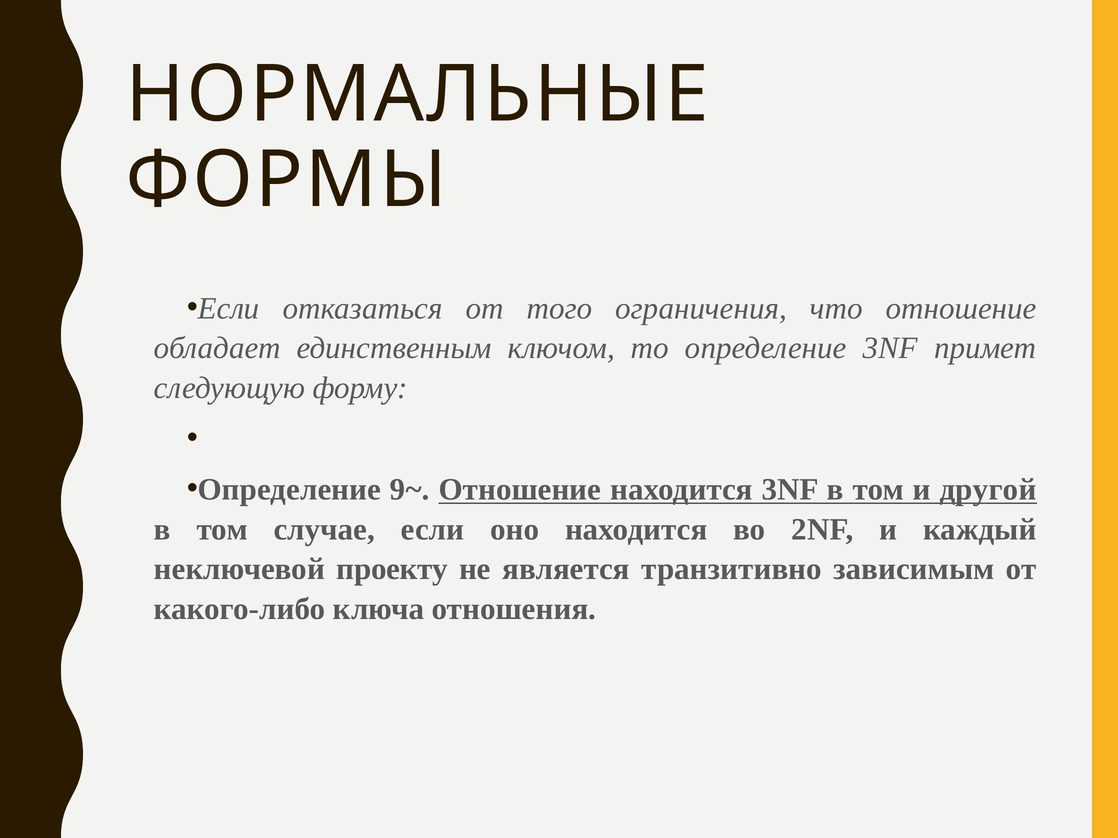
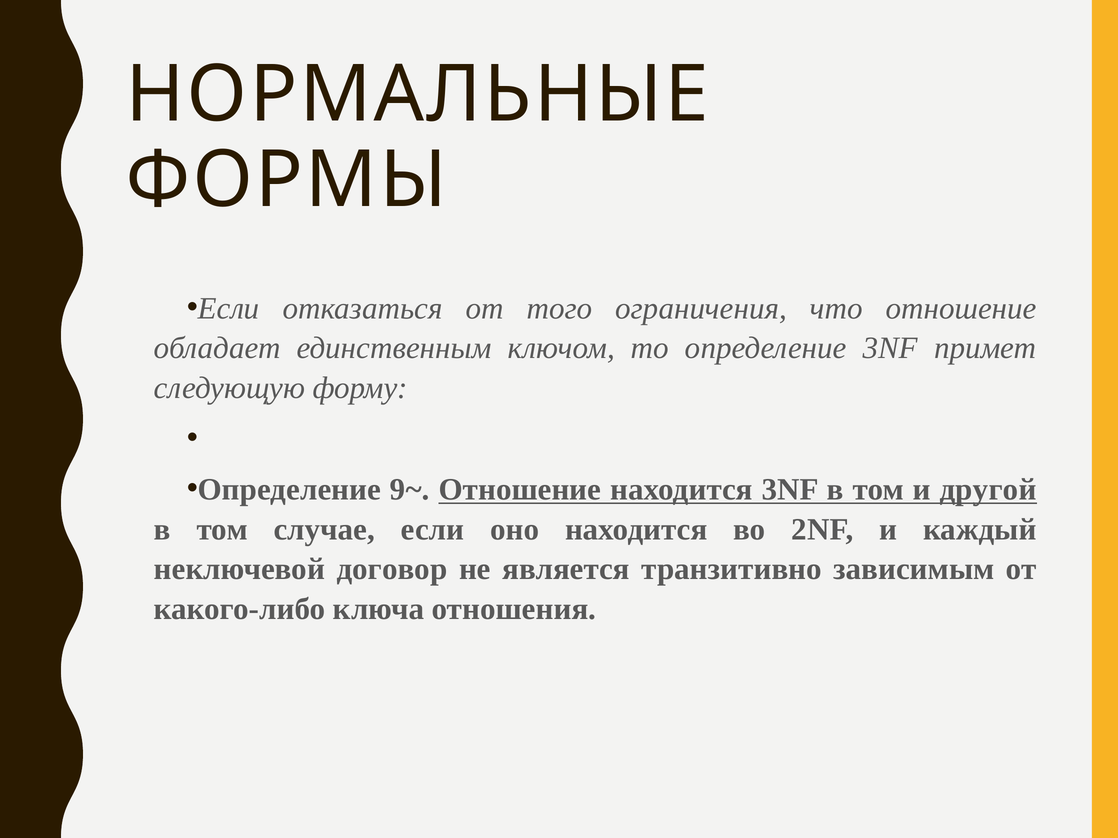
проекту: проекту -> договор (392, 570)
